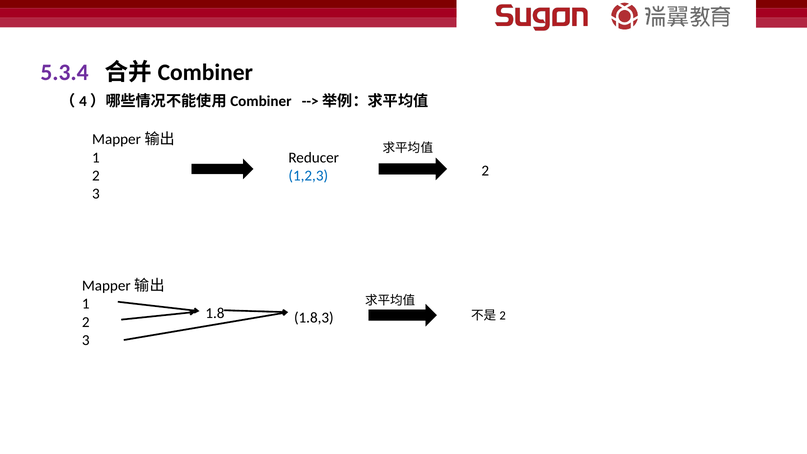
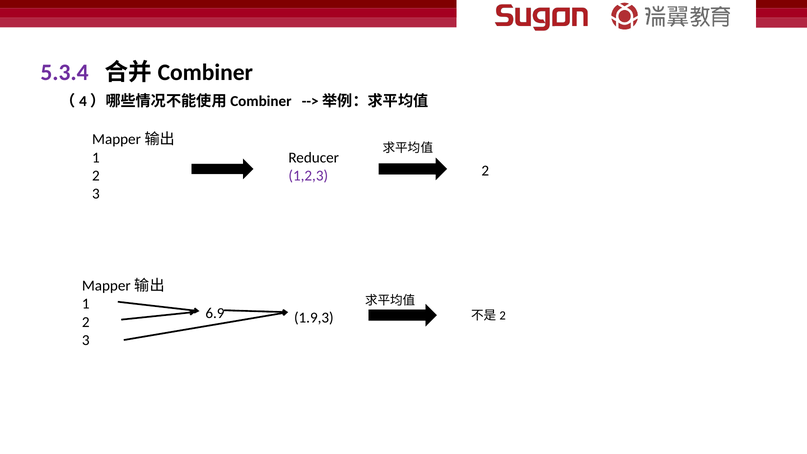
1,2,3 colour: blue -> purple (308, 176)
1.8: 1.8 -> 6.9 (215, 313)
1.8,3: 1.8,3 -> 1.9,3 (314, 318)
